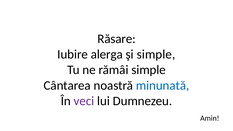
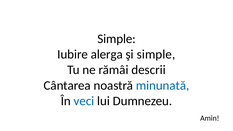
Răsare: Răsare -> Simple (117, 39)
rămâi simple: simple -> descrii (149, 70)
veci colour: purple -> blue (84, 101)
